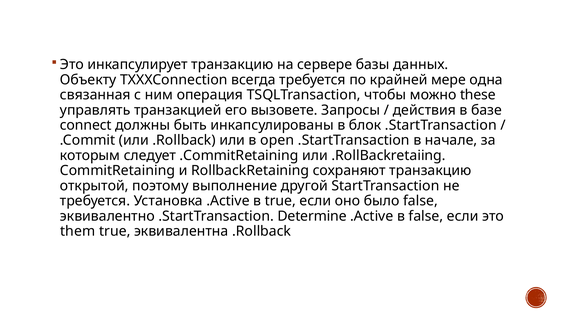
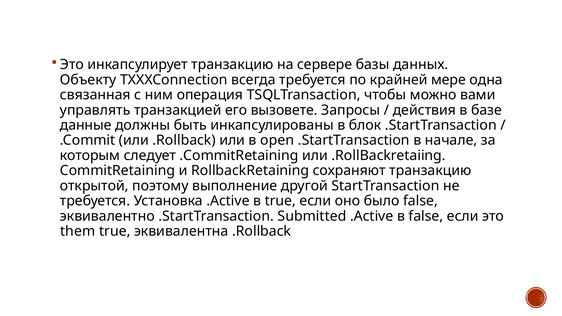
these: these -> вами (478, 95)
connect: connect -> данные (86, 125)
Determine: Determine -> Submitted (312, 216)
